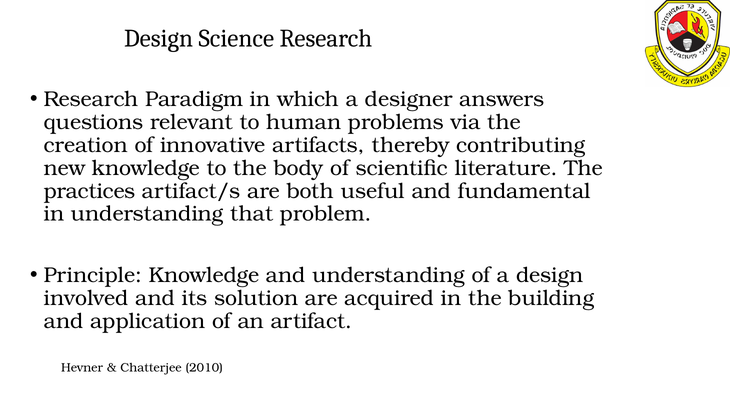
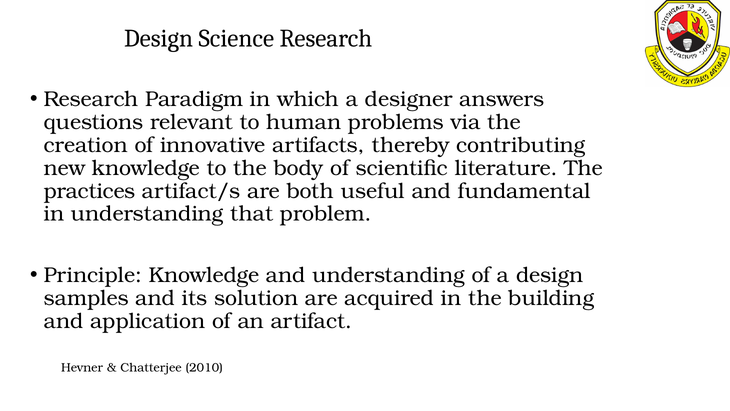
involved: involved -> samples (86, 298)
